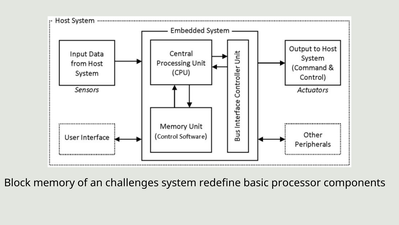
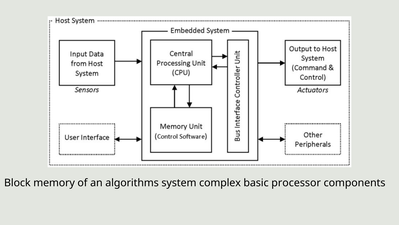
challenges: challenges -> algorithms (132, 182)
redefine: redefine -> complex (220, 182)
